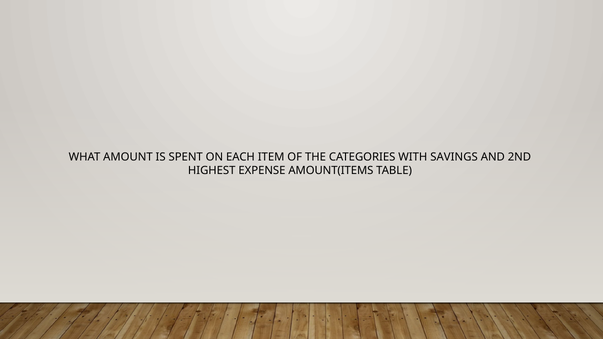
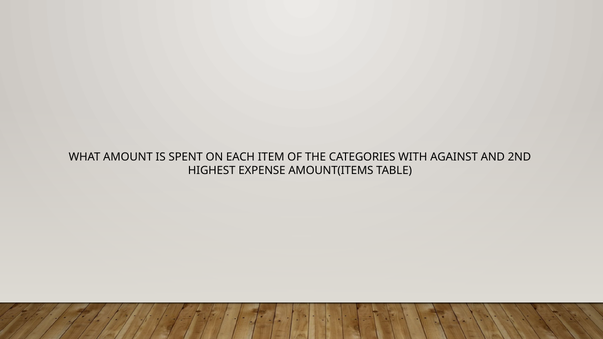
SAVINGS: SAVINGS -> AGAINST (454, 157)
